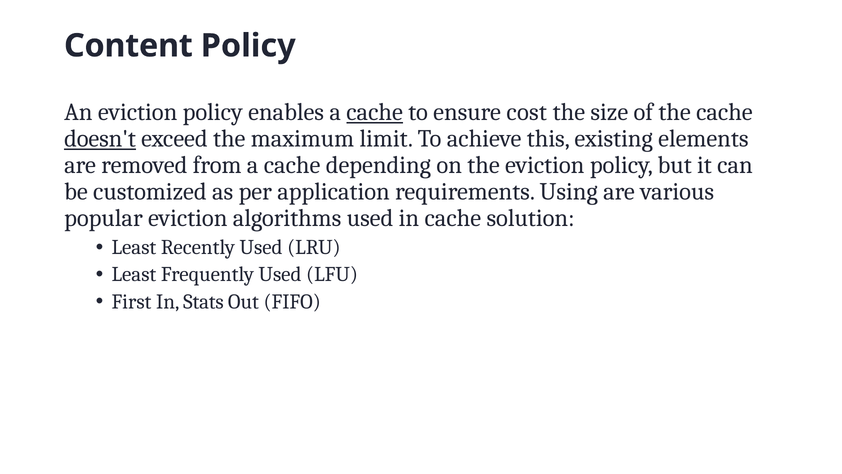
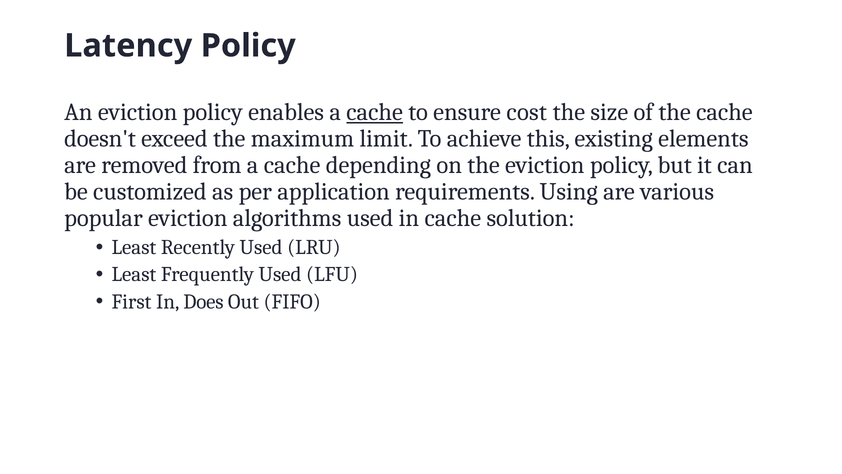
Content: Content -> Latency (128, 46)
doesn't underline: present -> none (100, 139)
Stats: Stats -> Does (203, 301)
